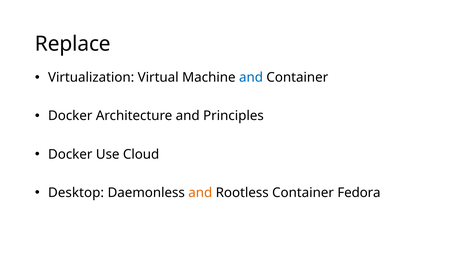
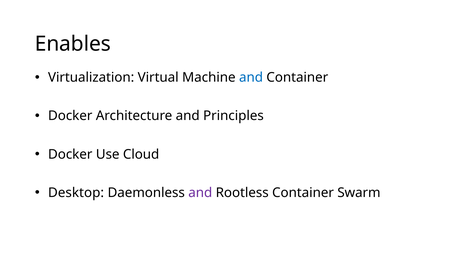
Replace: Replace -> Enables (73, 44)
and colour: orange -> purple (200, 192)
Fedora: Fedora -> Swarm (359, 192)
